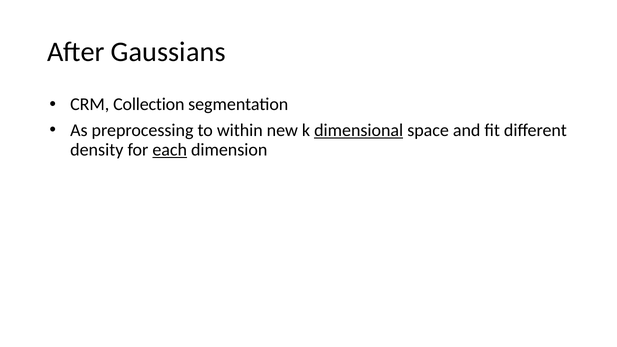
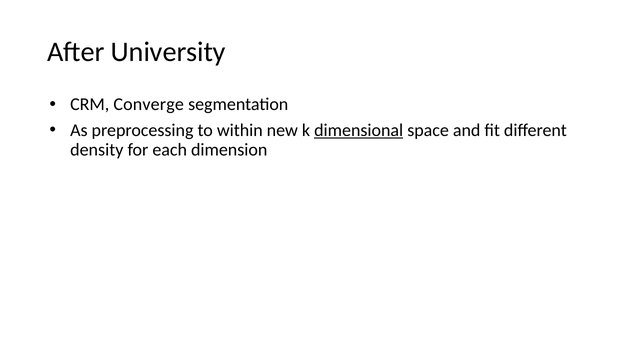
Gaussians: Gaussians -> University (168, 52)
Collection: Collection -> Converge (149, 104)
each underline: present -> none (170, 150)
